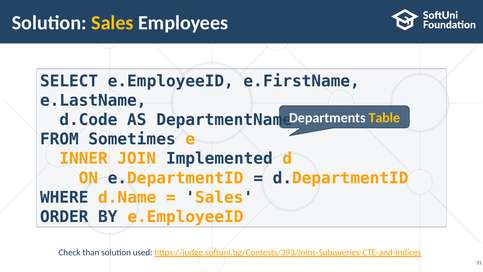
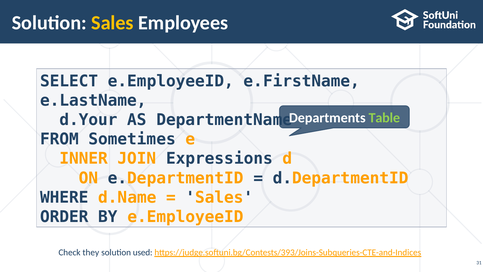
Table colour: yellow -> light green (384, 118)
d.Code: d.Code -> d.Your (89, 120)
Implemented: Implemented -> Expressions (219, 158)
than: than -> they (91, 252)
